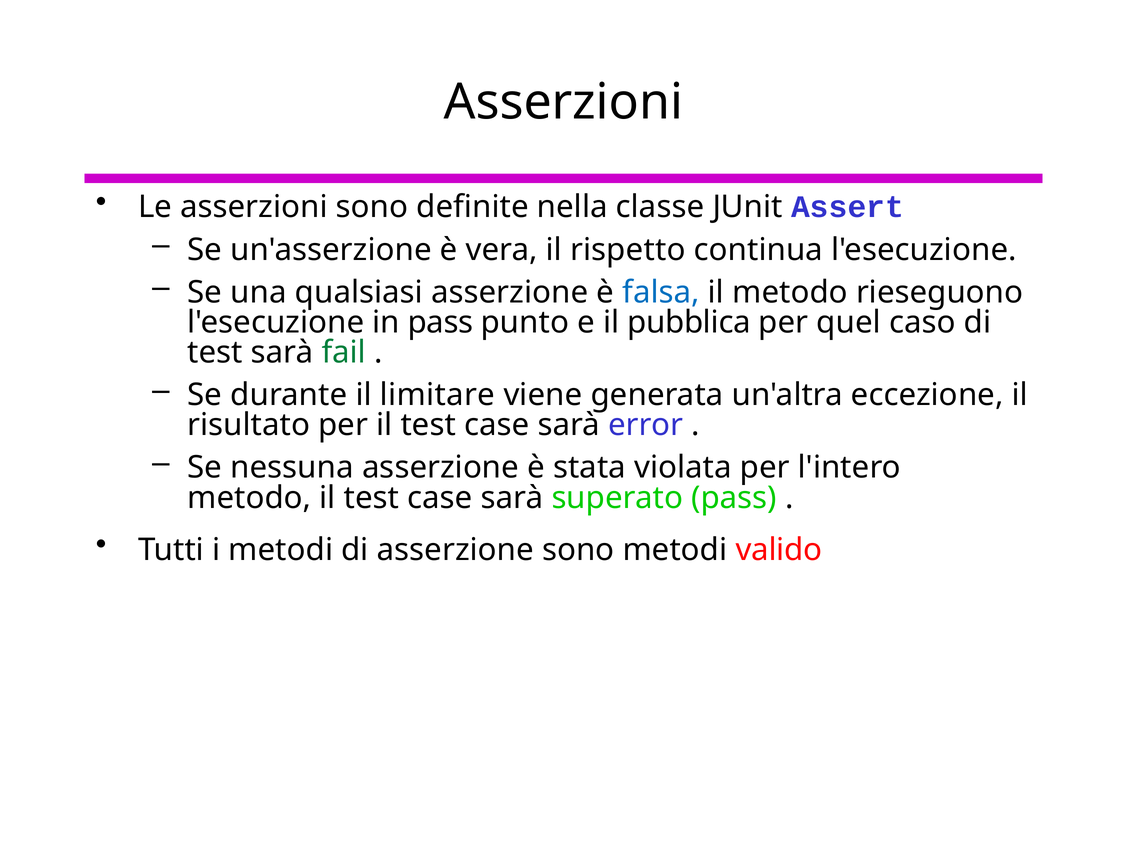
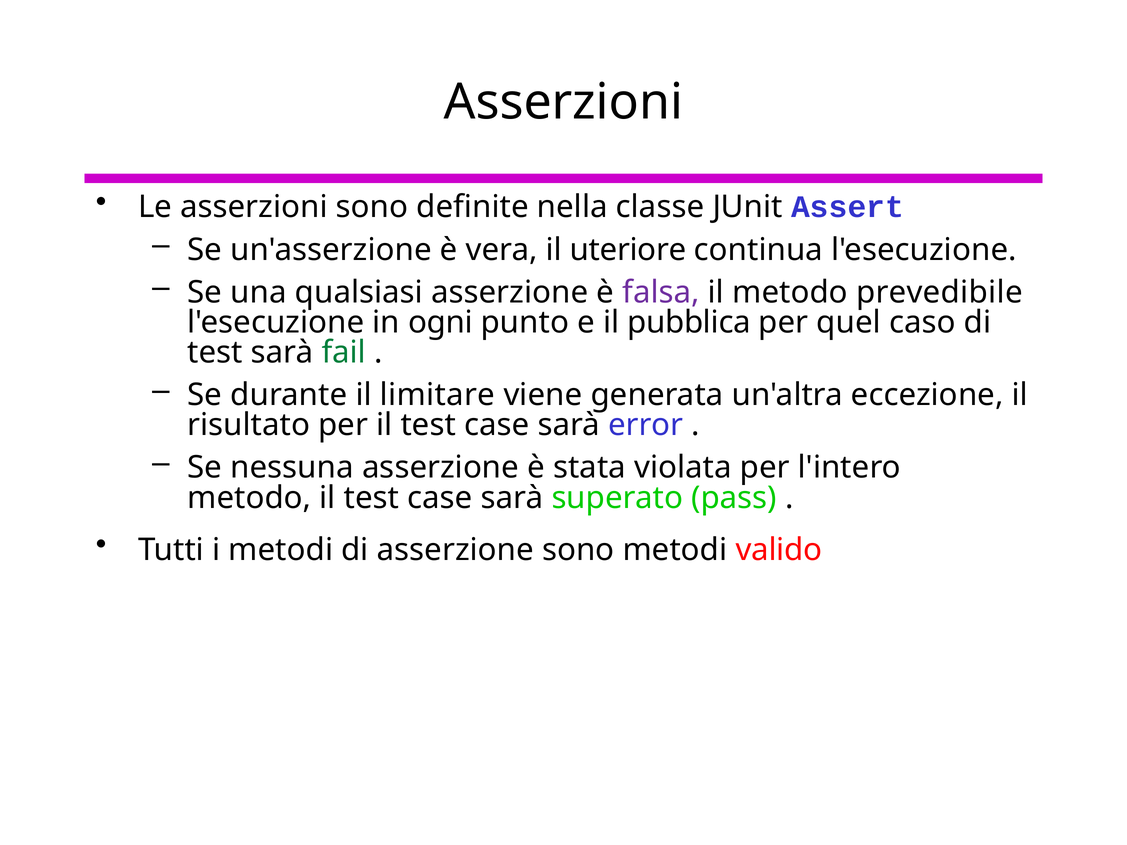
rispetto: rispetto -> uteriore (628, 250)
falsa colour: blue -> purple (661, 292)
rieseguono: rieseguono -> prevedibile (939, 292)
in pass: pass -> ogni (440, 322)
